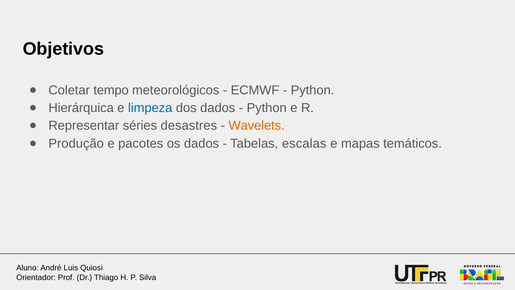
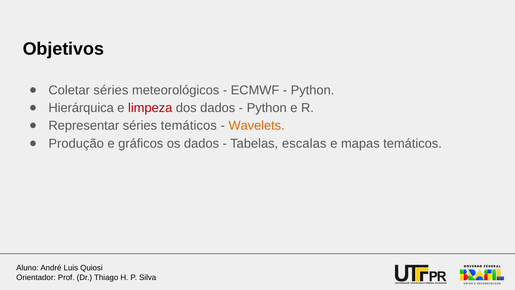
Coletar tempo: tempo -> séries (111, 90)
limpeza colour: blue -> red (150, 108)
séries desastres: desastres -> temáticos (189, 126)
pacotes: pacotes -> gráficos (141, 143)
